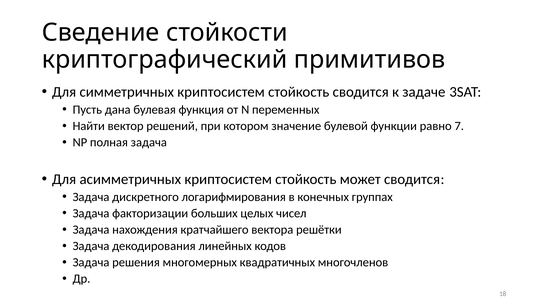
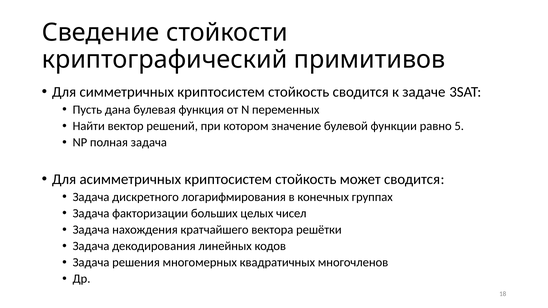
7: 7 -> 5 (459, 126)
